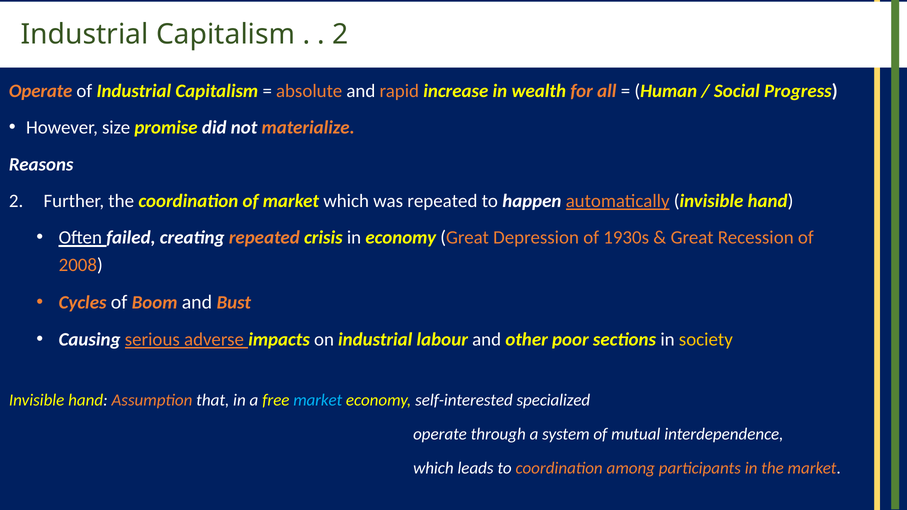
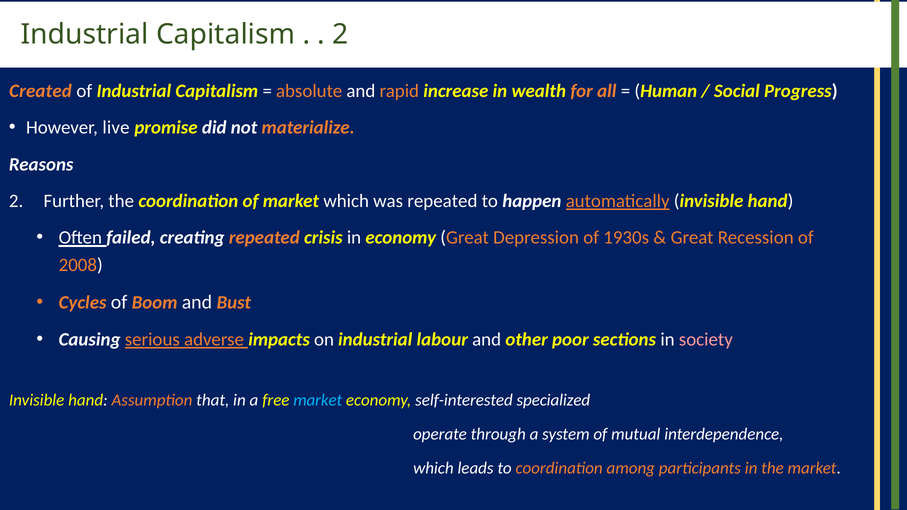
Operate: Operate -> Created (41, 91)
size: size -> live (116, 128)
society colour: yellow -> pink (706, 340)
